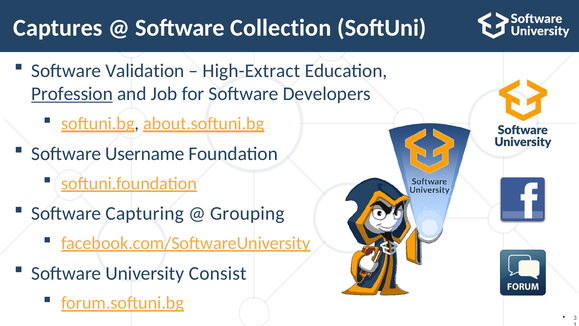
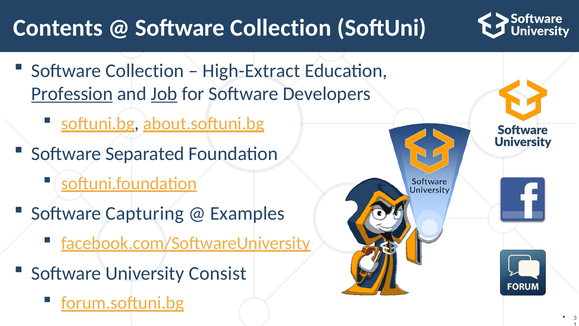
Captures: Captures -> Contents (58, 28)
Validation: Validation -> Collection (145, 71)
Job underline: none -> present (164, 94)
Username: Username -> Separated (145, 154)
Grouping: Grouping -> Examples (247, 213)
